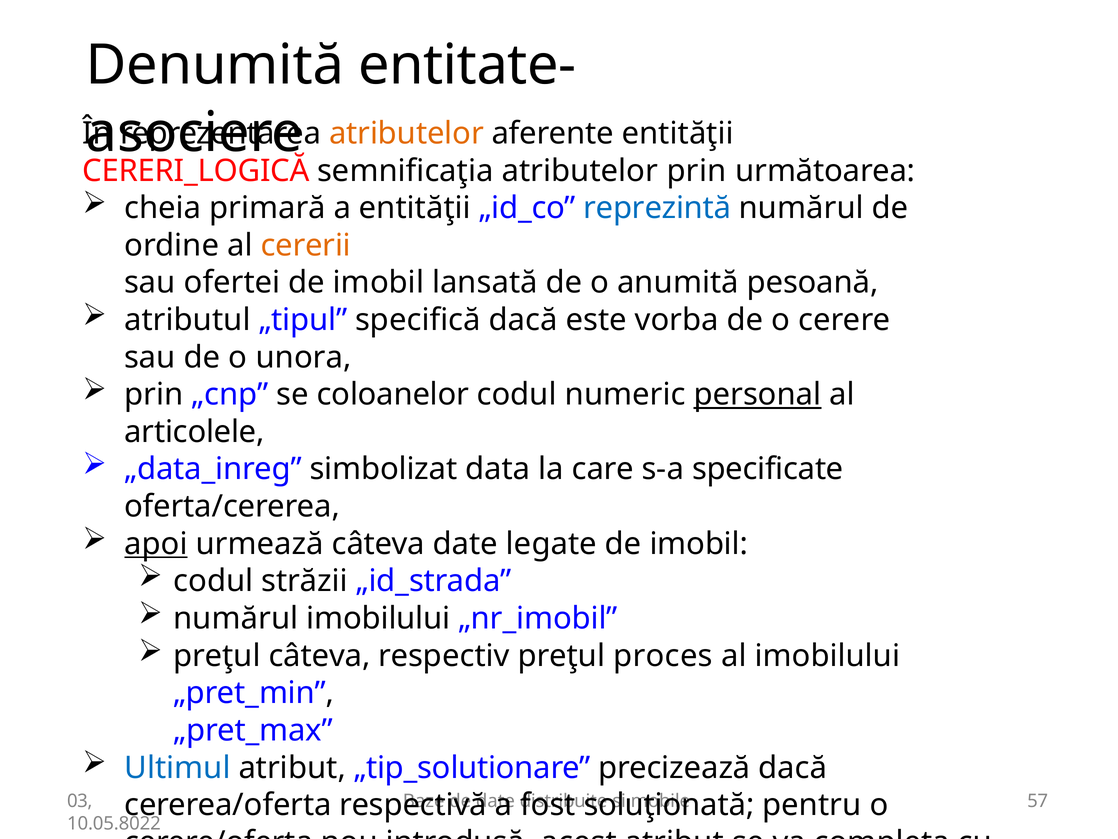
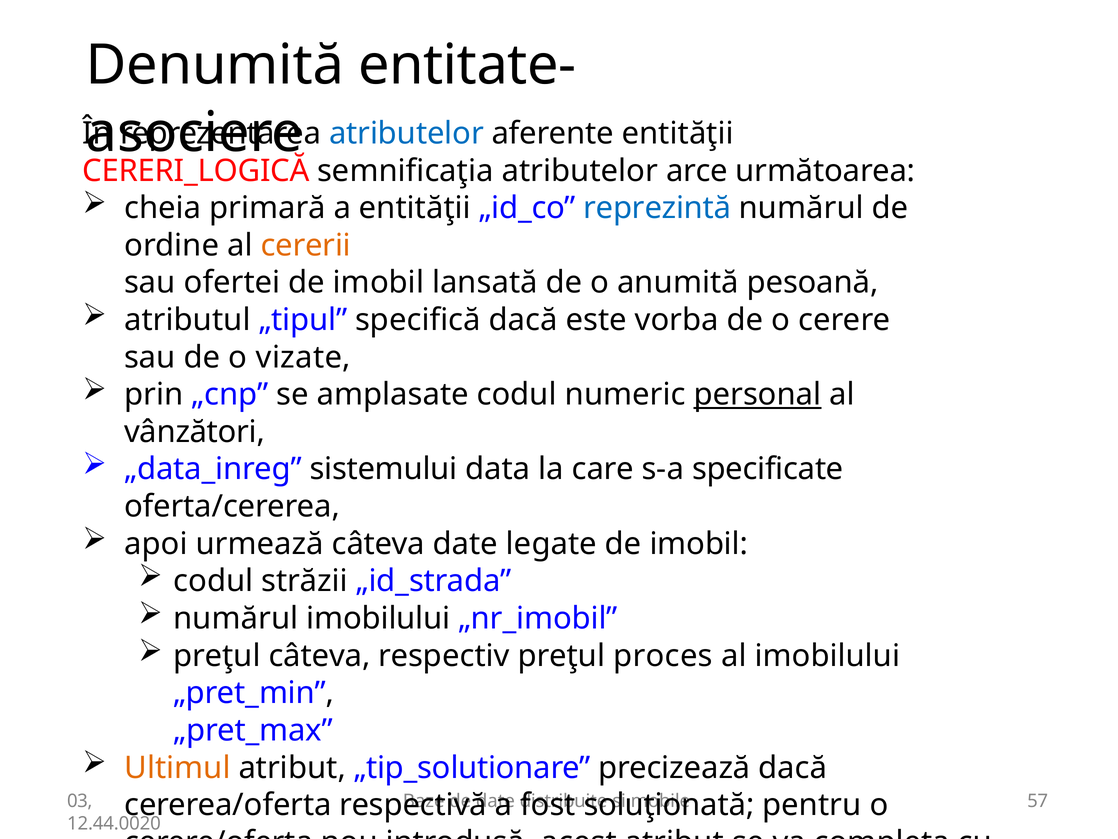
atributelor colour: orange -> blue (406, 133)
atributelor prin: prin -> arce (697, 171)
unora: unora -> vizate (303, 357)
coloanelor: coloanelor -> amplasate (393, 394)
articolele: articolele -> vânzători (194, 432)
simbolizat: simbolizat -> sistemului (384, 469)
apoi underline: present -> none (156, 544)
Ultimul colour: blue -> orange (177, 767)
10.05.8022: 10.05.8022 -> 12.44.0020 (114, 823)
